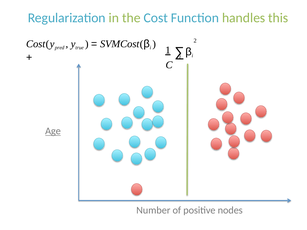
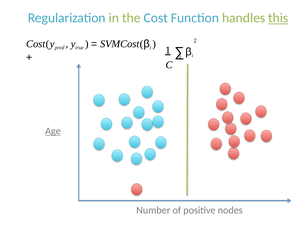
this underline: none -> present (278, 18)
